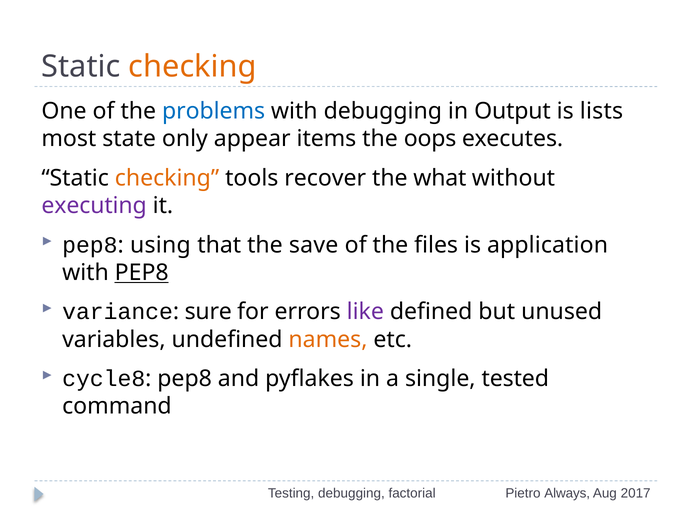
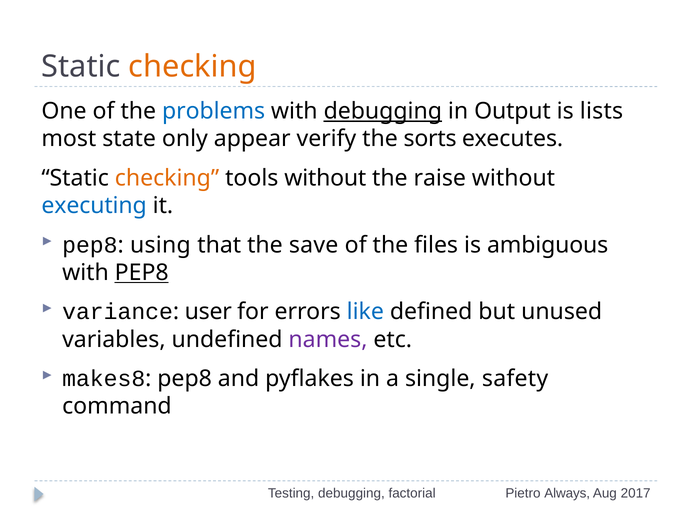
debugging underline: none -> present (383, 111)
items: items -> verify (326, 139)
oops: oops -> sorts (430, 139)
tools recover: recover -> without (325, 178)
what: what -> raise (440, 178)
executing colour: purple -> blue (94, 206)
application: application -> ambiguous (548, 245)
sure: sure -> user (208, 312)
like colour: purple -> blue (365, 312)
names colour: orange -> purple (328, 339)
cycle8: cycle8 -> makes8 (104, 379)
tested: tested -> safety (515, 379)
